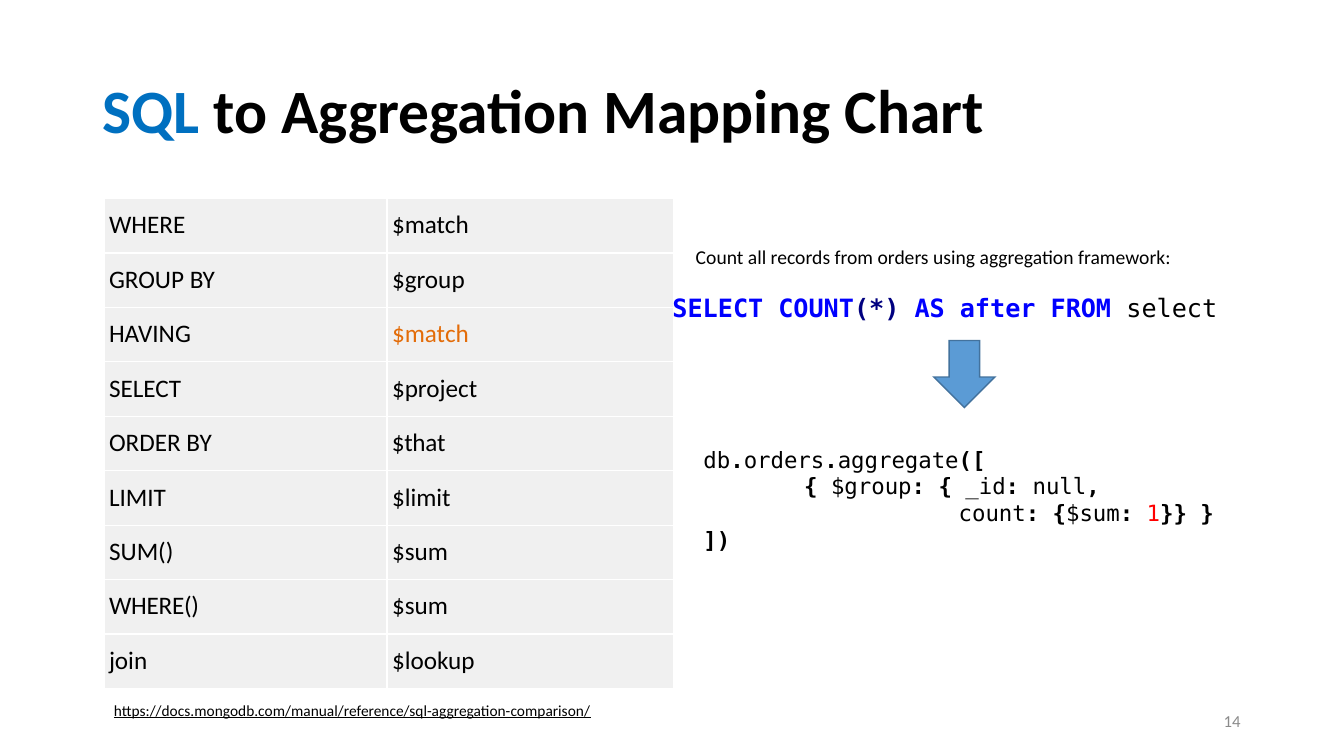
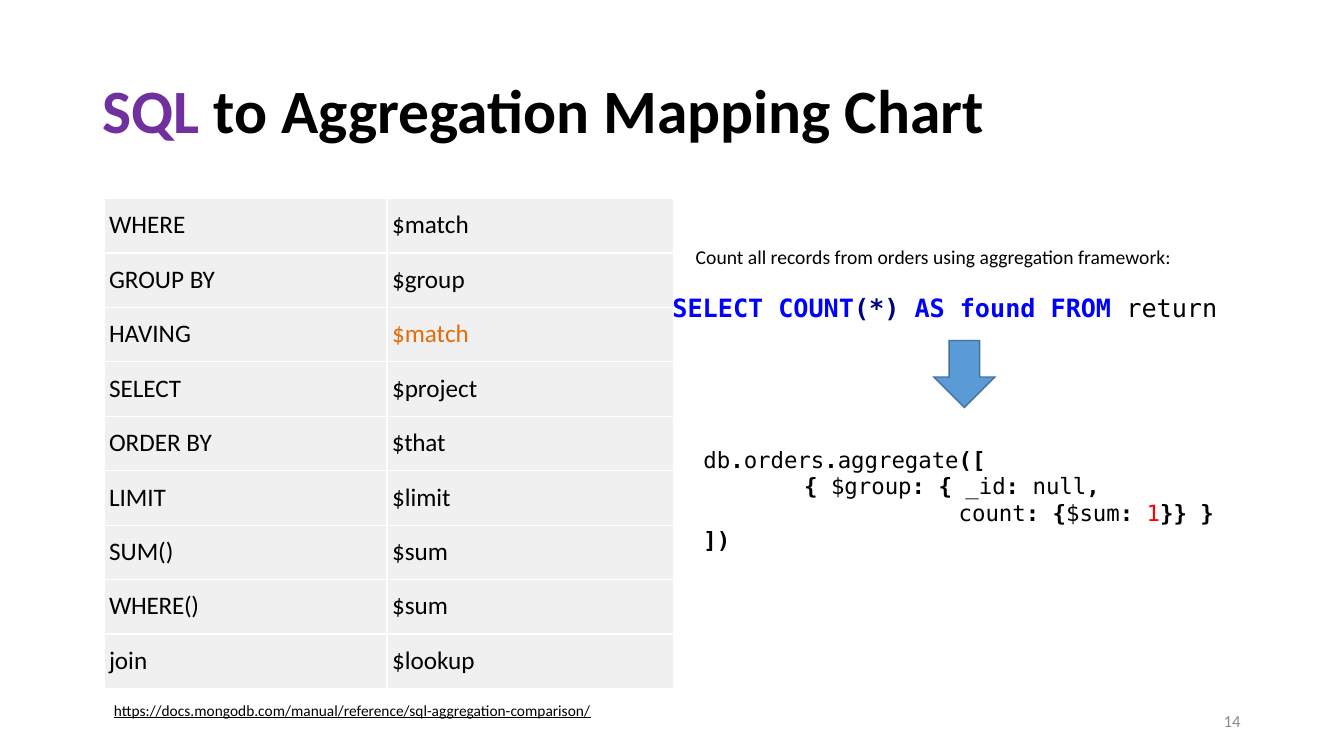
SQL colour: blue -> purple (151, 113)
after: after -> found (998, 309)
FROM select: select -> return (1172, 309)
